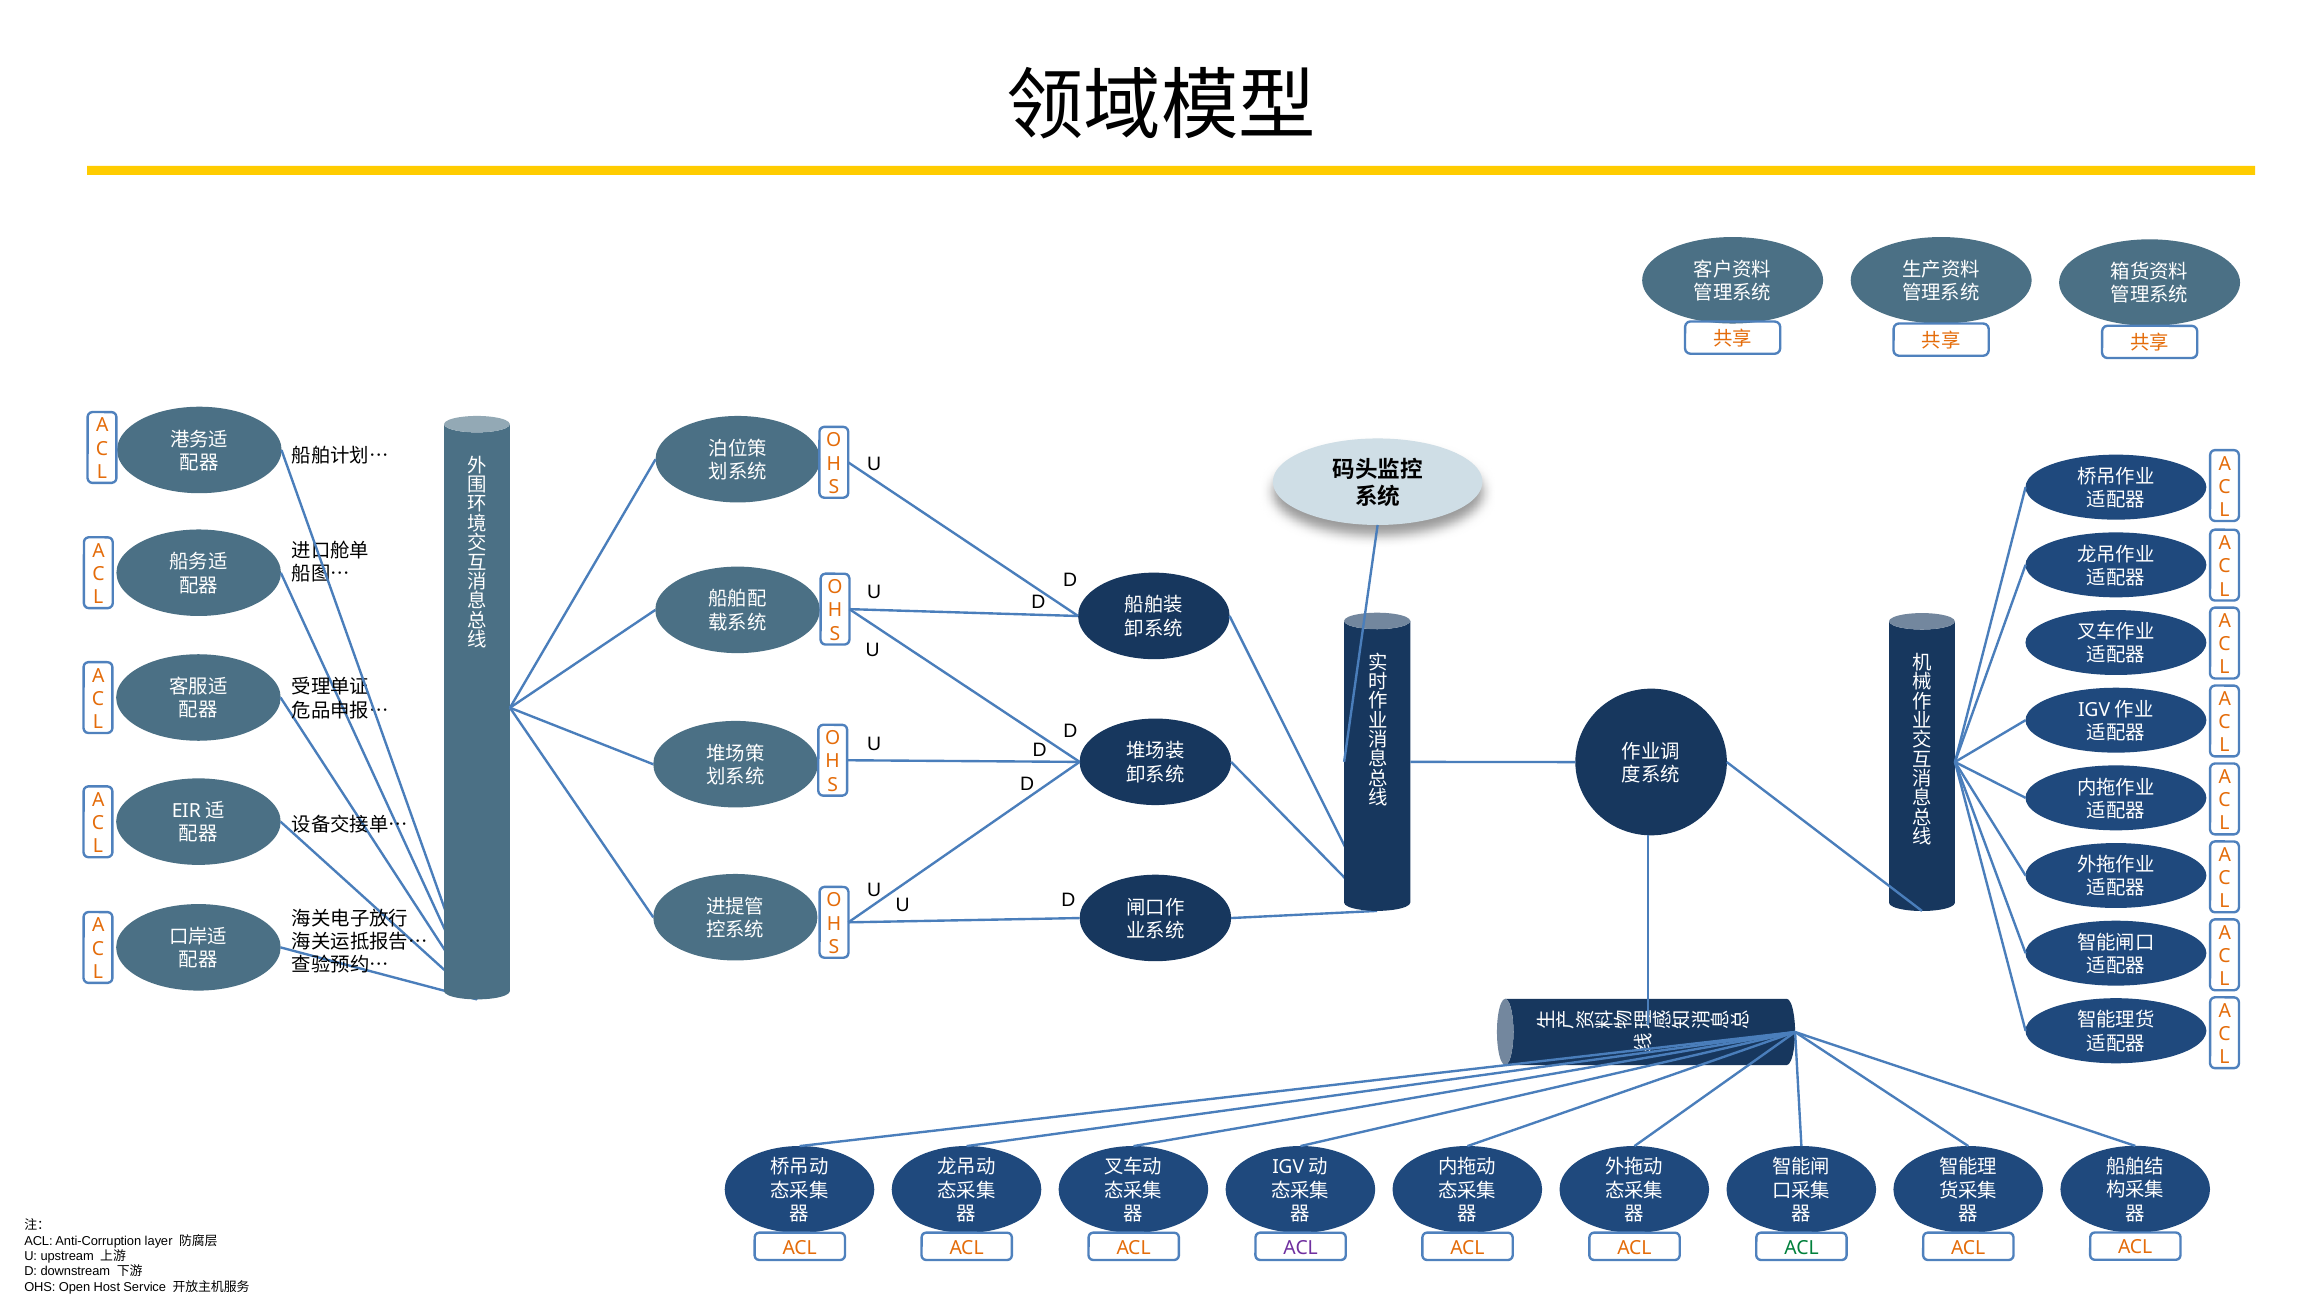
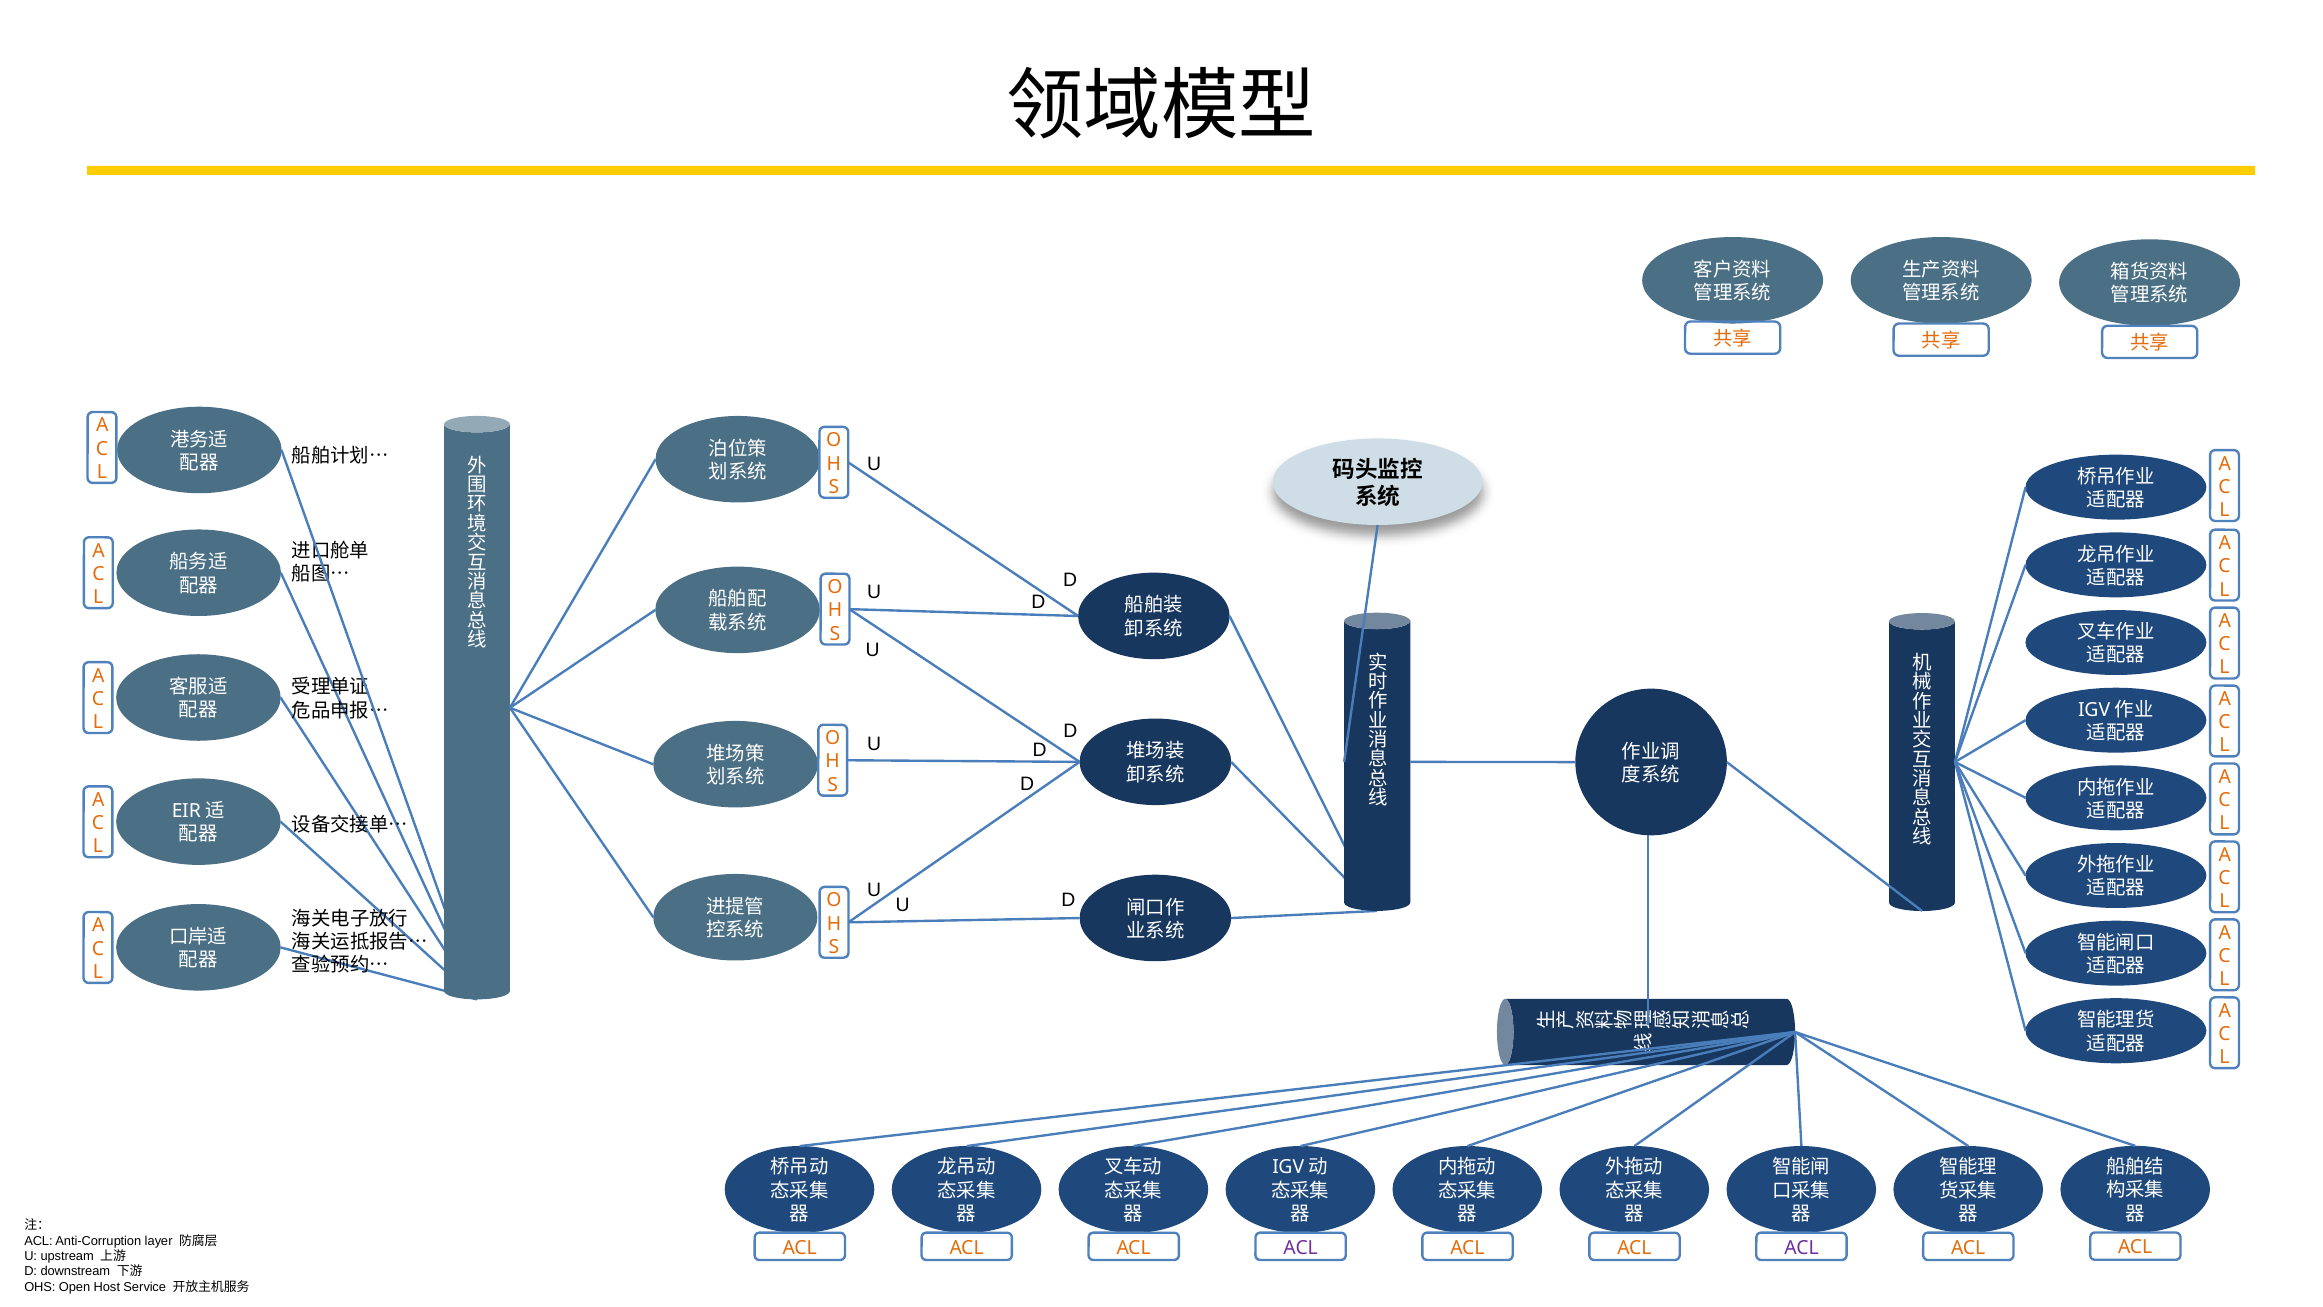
ACL colour: green -> purple (1801, 1247)
